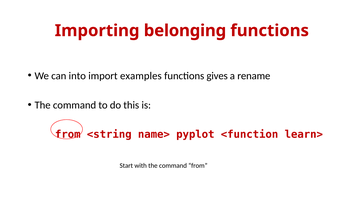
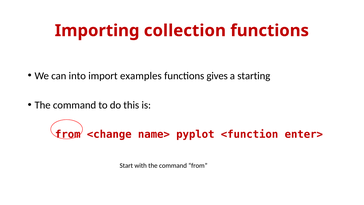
belonging: belonging -> collection (185, 31)
rename: rename -> starting (254, 76)
<string: <string -> <change (109, 134)
learn>: learn> -> enter> (304, 134)
